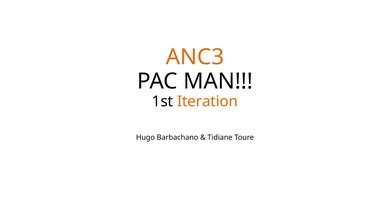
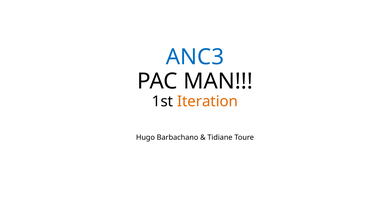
ANC3 colour: orange -> blue (195, 57)
